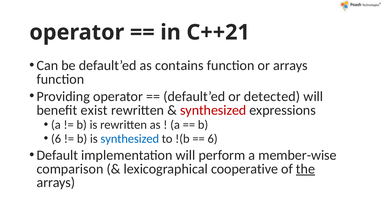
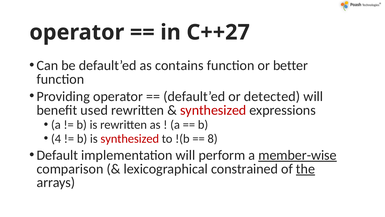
C++21: C++21 -> C++27 (218, 32)
or arrays: arrays -> better (290, 65)
exist: exist -> used (94, 110)
6: 6 -> 4 (56, 139)
synthesized colour: blue -> red (130, 139)
6: 6 -> 8 (213, 139)
member-wise underline: none -> present (298, 155)
cooperative: cooperative -> constrained (245, 169)
